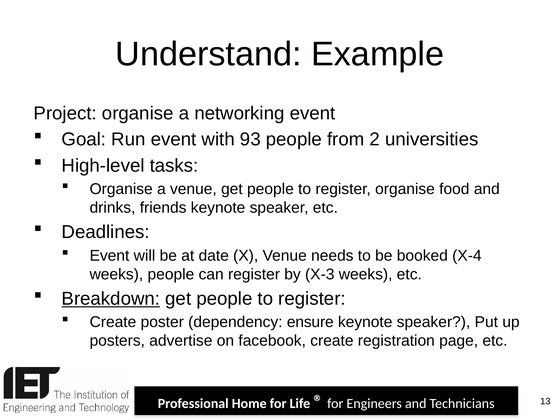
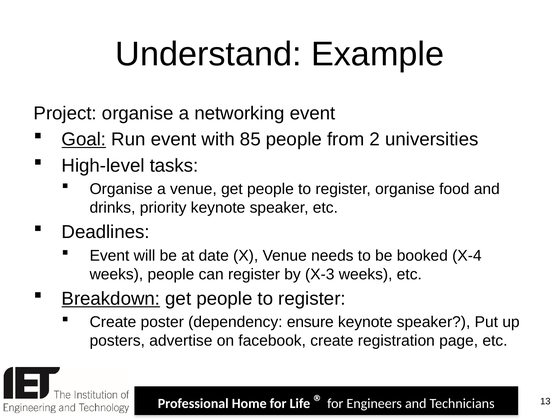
Goal underline: none -> present (84, 139)
93: 93 -> 85 (250, 139)
friends: friends -> priority (163, 208)
